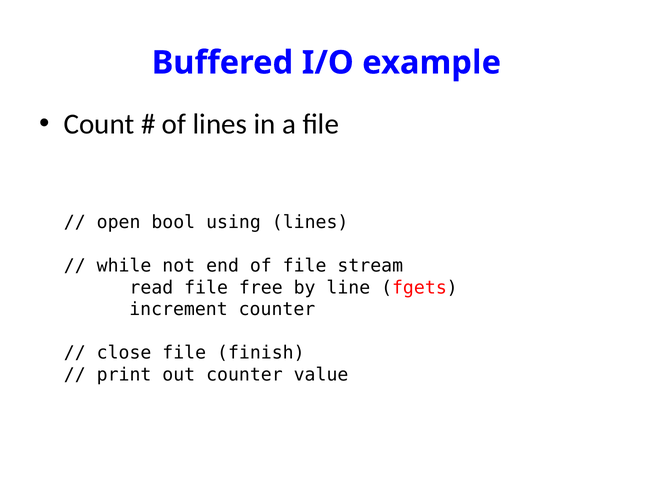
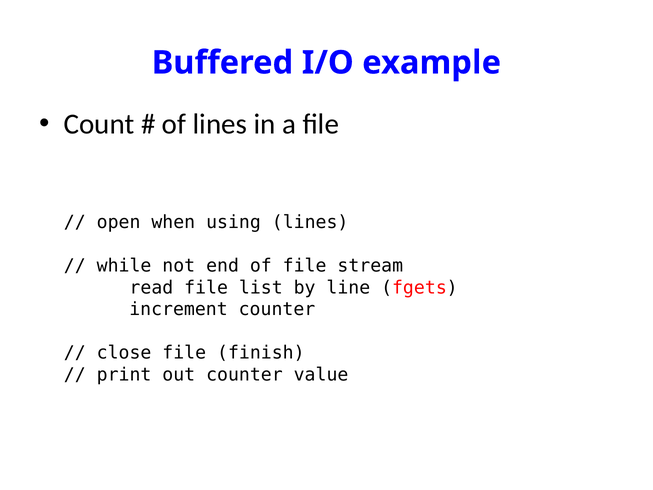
bool: bool -> when (173, 222)
free: free -> list (261, 287)
